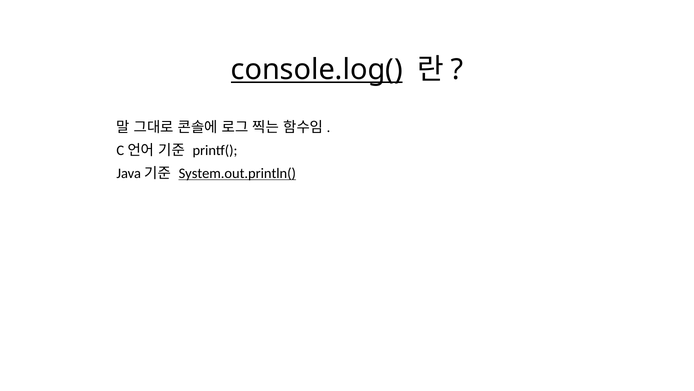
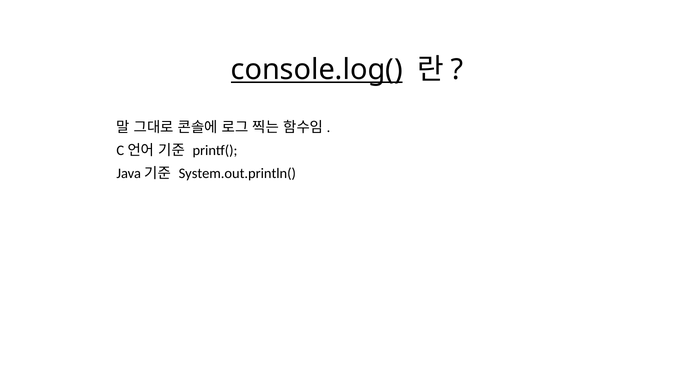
System.out.println( underline: present -> none (237, 173)
